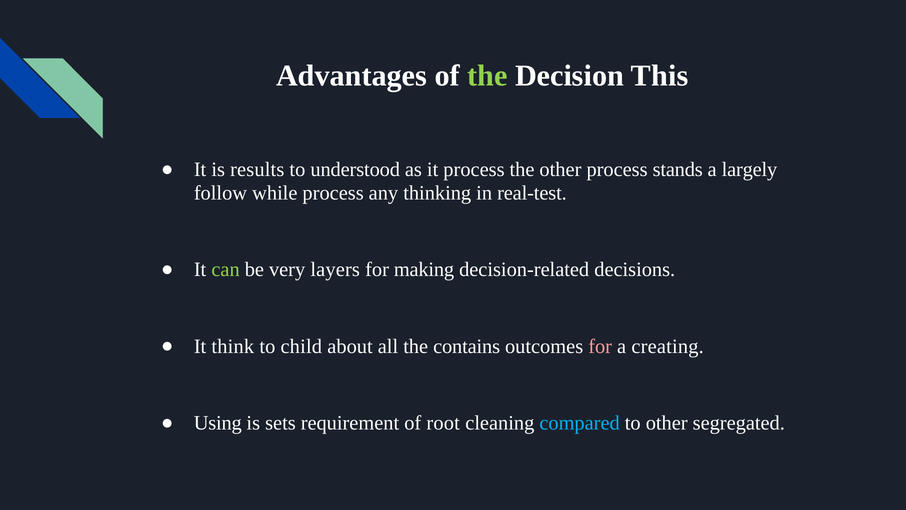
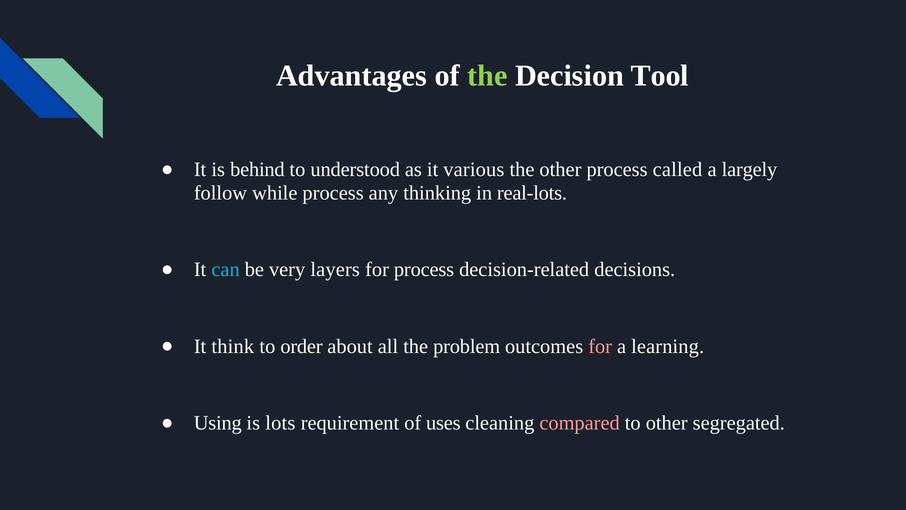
This: This -> Tool (660, 76)
results: results -> behind (257, 170)
it process: process -> various (474, 170)
stands: stands -> called (677, 170)
real-test: real-test -> real-lots (532, 193)
can colour: light green -> light blue (226, 269)
for making: making -> process (424, 269)
child: child -> order (301, 346)
contains: contains -> problem (467, 346)
creating: creating -> learning (668, 346)
sets: sets -> lots (280, 423)
root: root -> uses (443, 423)
compared colour: light blue -> pink (580, 423)
